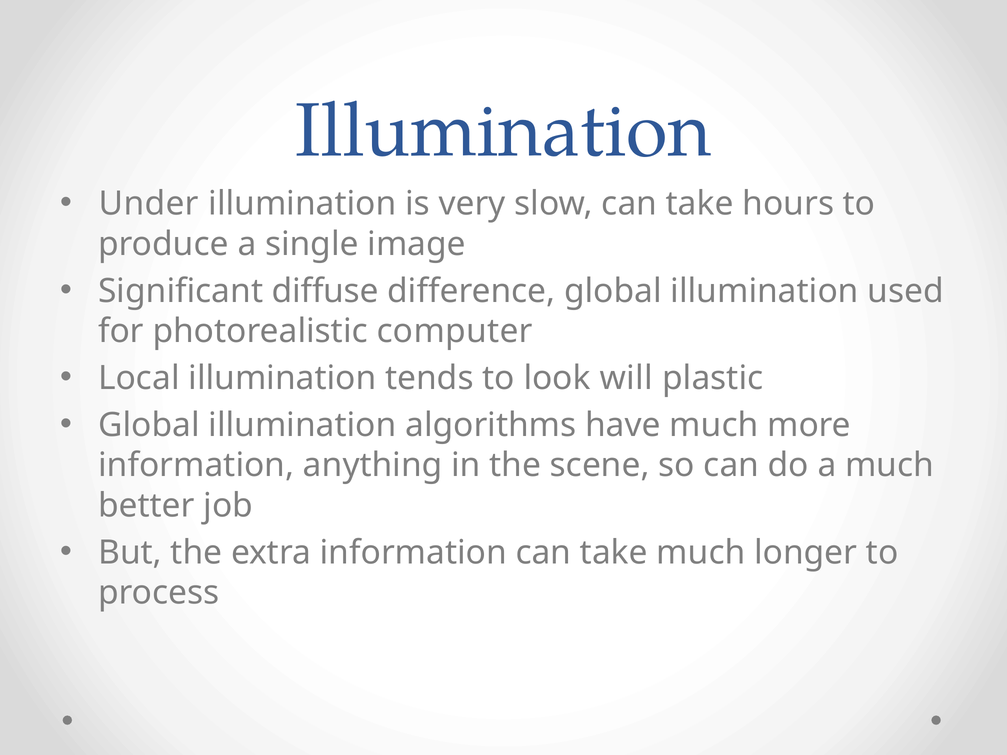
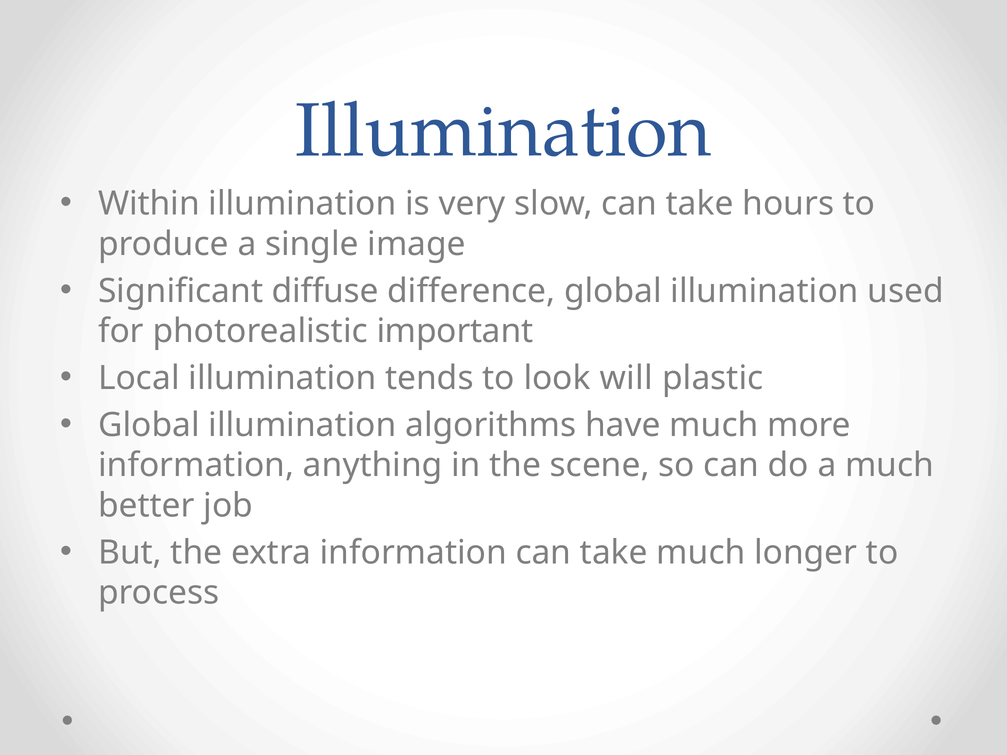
Under: Under -> Within (149, 204)
computer: computer -> important (455, 331)
